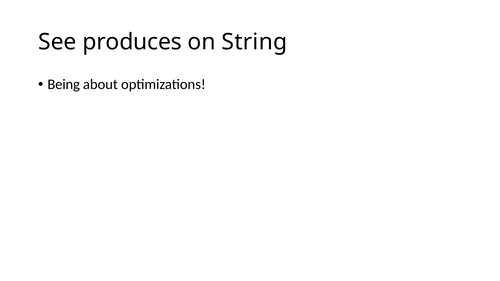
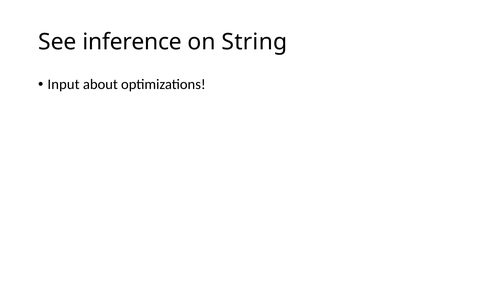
produces: produces -> inference (132, 42)
Being: Being -> Input (64, 85)
